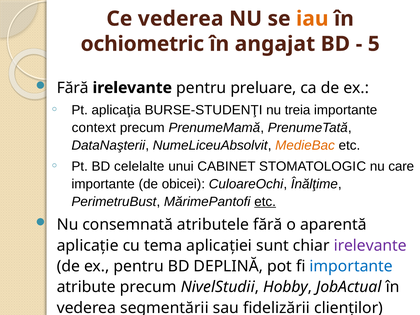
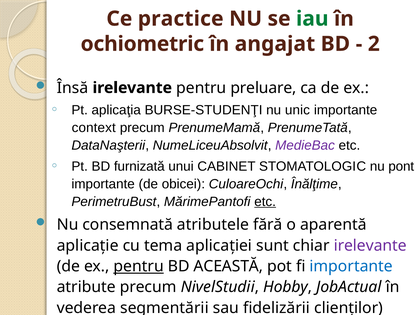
Ce vederea: vederea -> practice (181, 19)
iau colour: orange -> green (312, 19)
5: 5 -> 2 (374, 44)
Fără: Fără -> Însă (73, 88)
treia: treia -> unic (297, 110)
MedieBac colour: orange -> purple (305, 145)
celelalte: celelalte -> furnizată (139, 166)
care: care -> pont (401, 166)
pentru underline: none -> present (139, 266)
DEPLINĂ: DEPLINĂ -> ACEASTĂ (228, 266)
